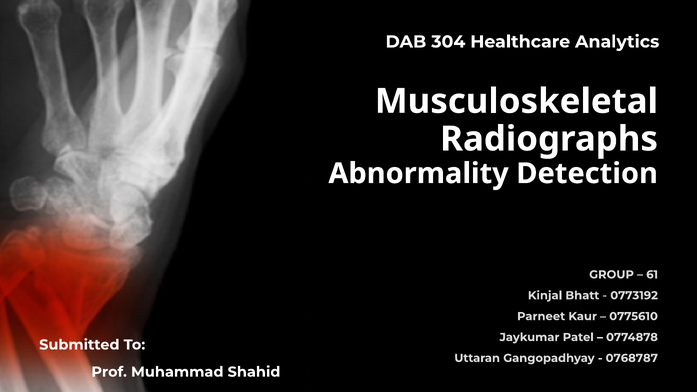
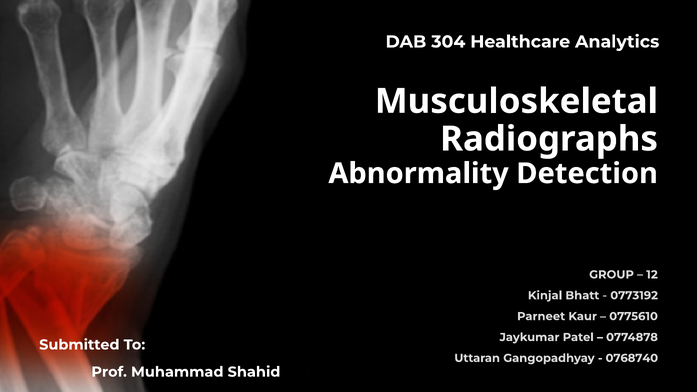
61: 61 -> 12 (652, 275)
0768787: 0768787 -> 0768740 (632, 358)
